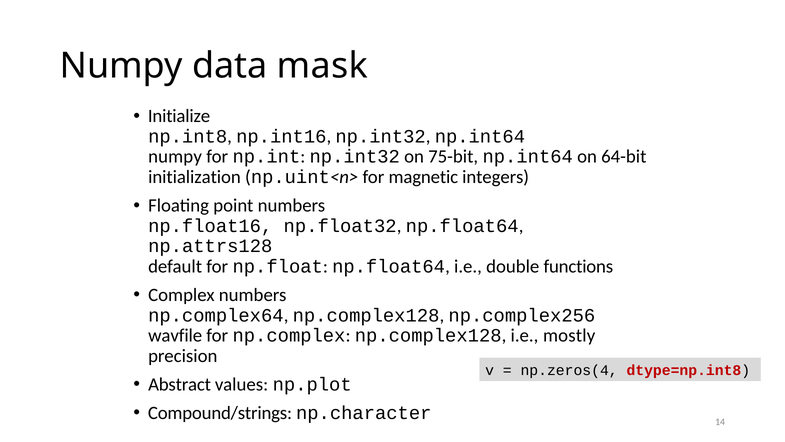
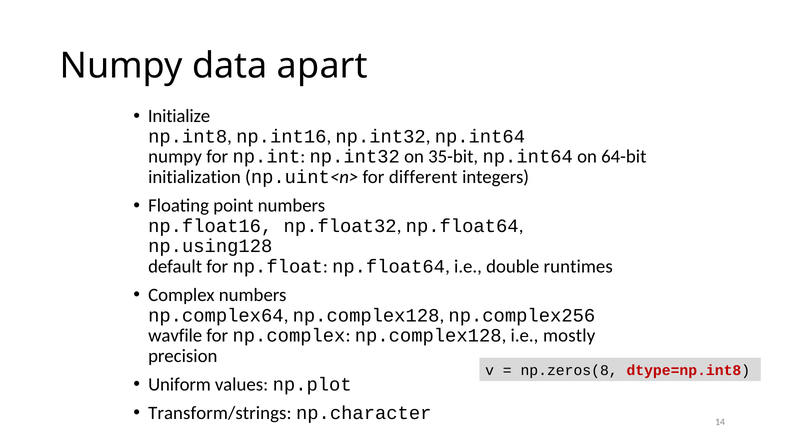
mask: mask -> apart (322, 66)
75-bit: 75-bit -> 35-bit (453, 157)
magnetic: magnetic -> different (423, 177)
np.attrs128: np.attrs128 -> np.using128 (210, 246)
functions: functions -> runtimes (578, 266)
np.zeros(4: np.zeros(4 -> np.zeros(8 (569, 370)
Abstract: Abstract -> Uniform (180, 384)
Compound/strings: Compound/strings -> Transform/strings (220, 413)
